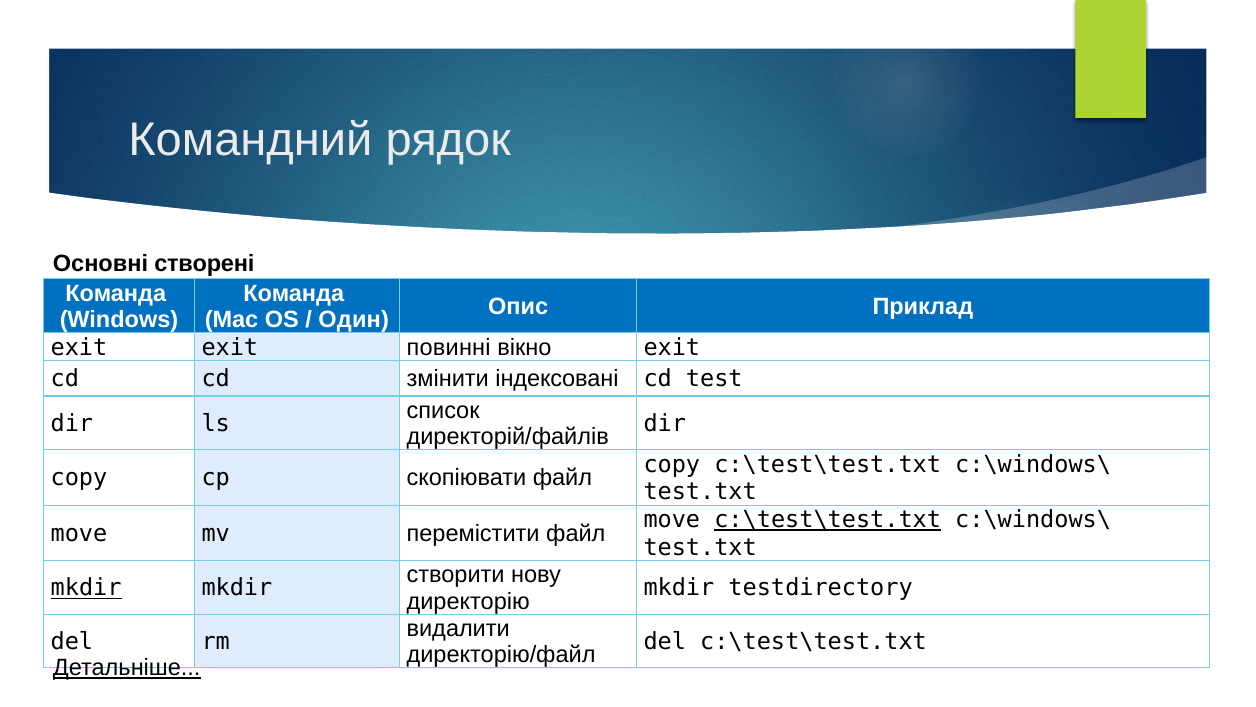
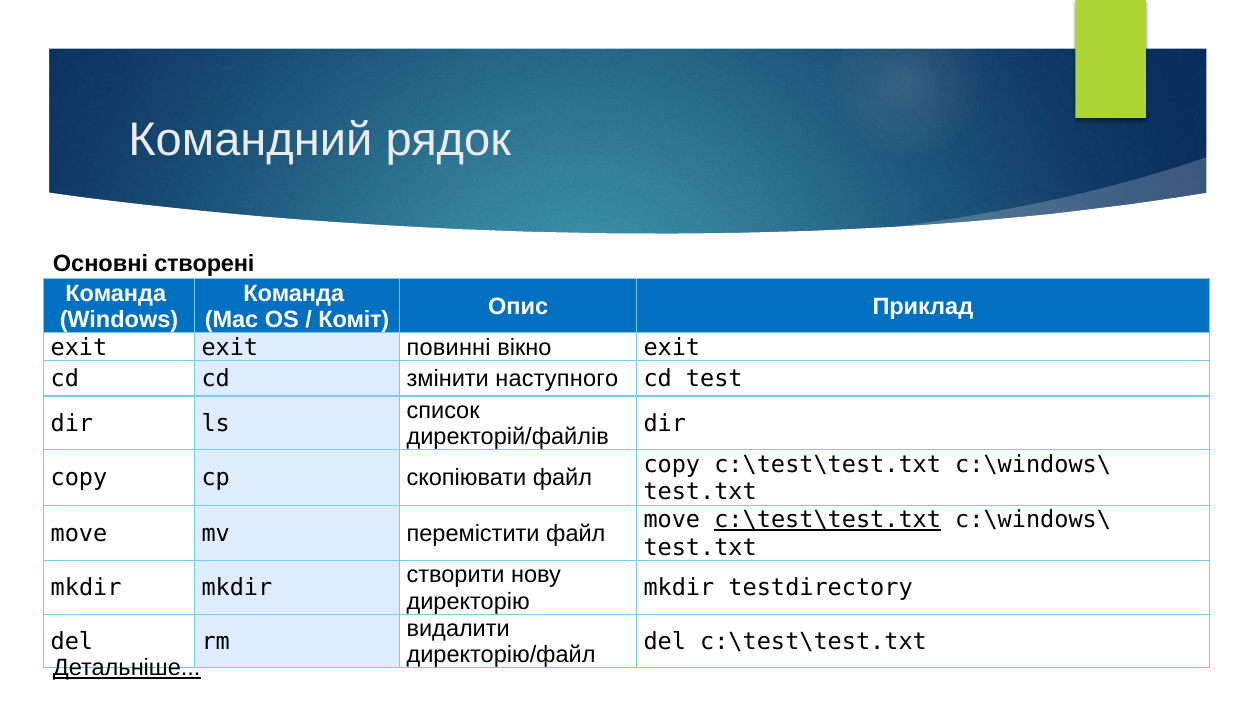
Один: Один -> Коміт (354, 319)
індексовані: індексовані -> наступного (557, 379)
mkdir underline: present -> none (86, 588)
